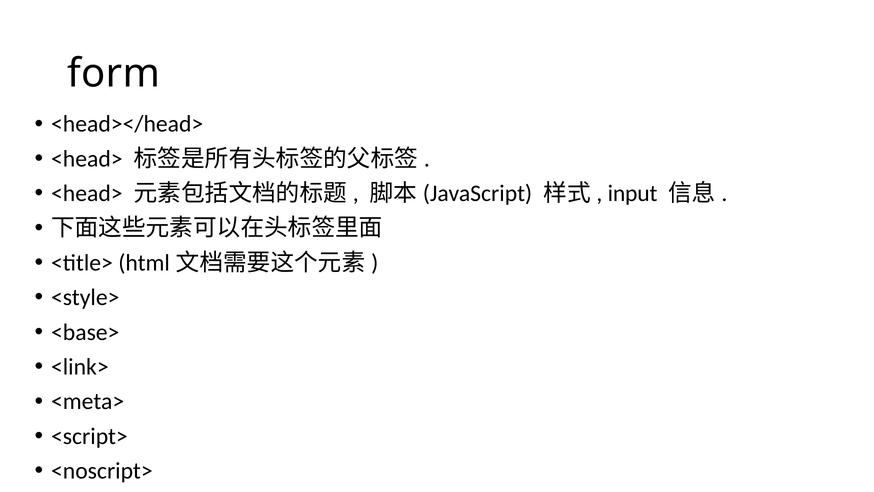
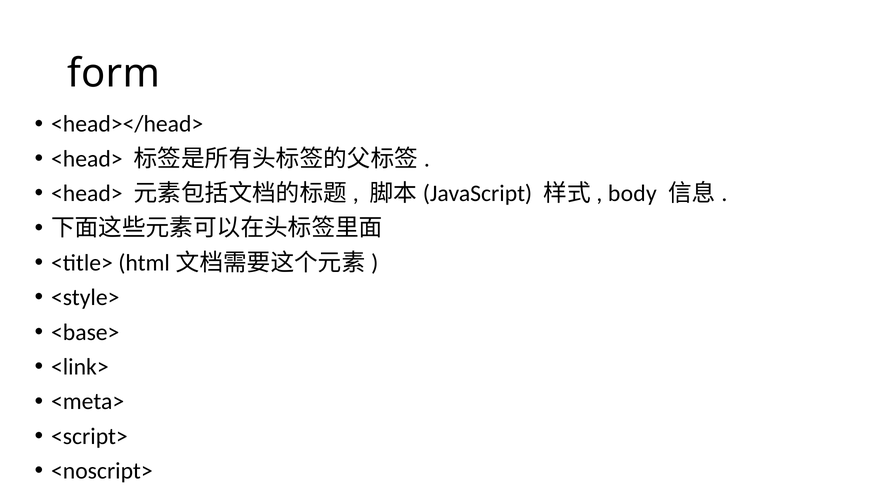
input: input -> body (632, 193)
